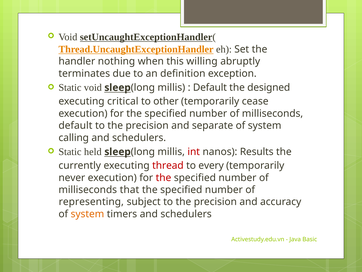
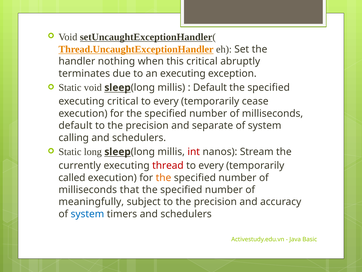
this willing: willing -> critical (202, 61)
an definition: definition -> executing (183, 73)
designed: designed -> specified (269, 87)
other: other -> every (166, 101)
Static held: held -> long (93, 152)
Results: Results -> Stream (257, 152)
never: never -> called (72, 177)
the colour: red -> orange (163, 177)
representing: representing -> meaningfully (91, 202)
system colour: orange -> blue (87, 214)
